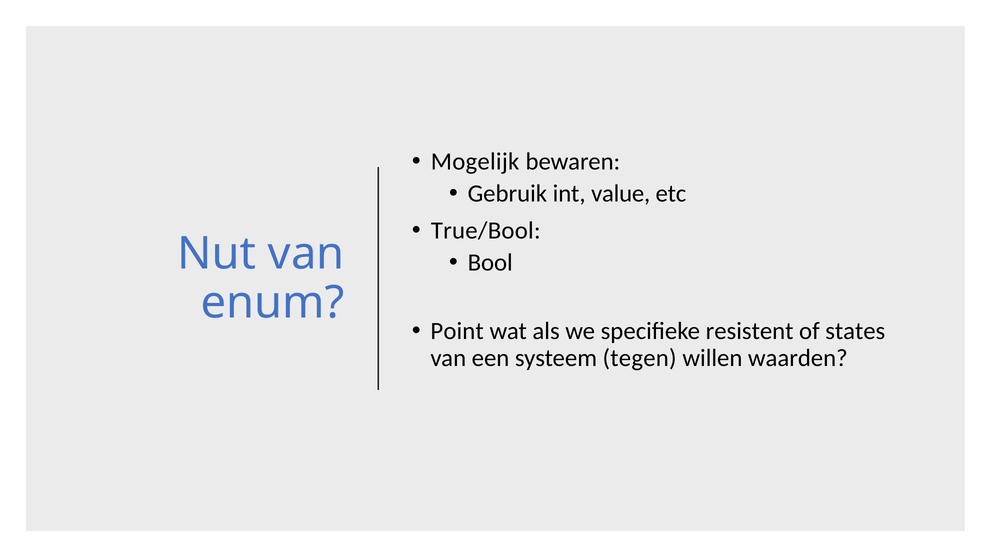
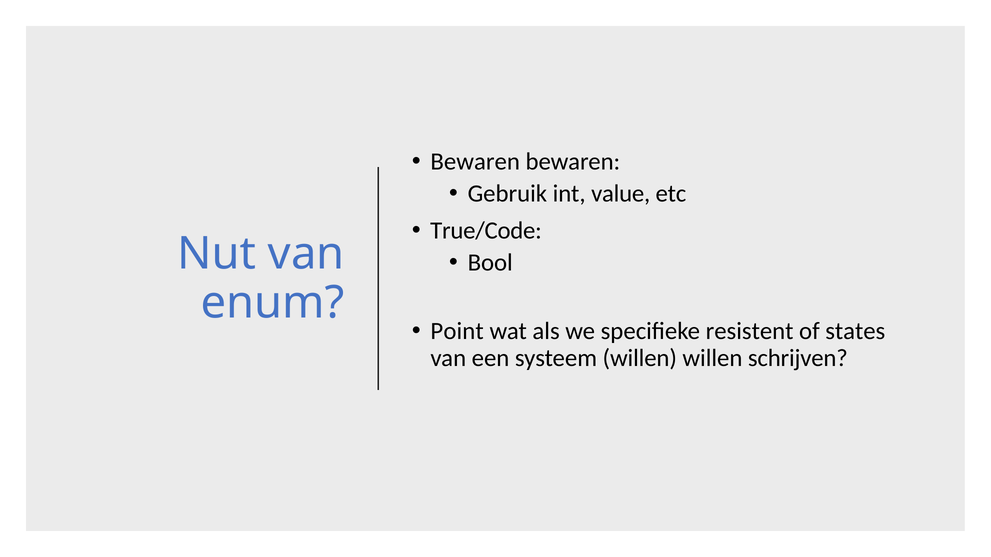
Mogelijk: Mogelijk -> Bewaren (475, 162)
True/Bool: True/Bool -> True/Code (486, 231)
systeem tegen: tegen -> willen (640, 358)
waarden: waarden -> schrijven (798, 358)
